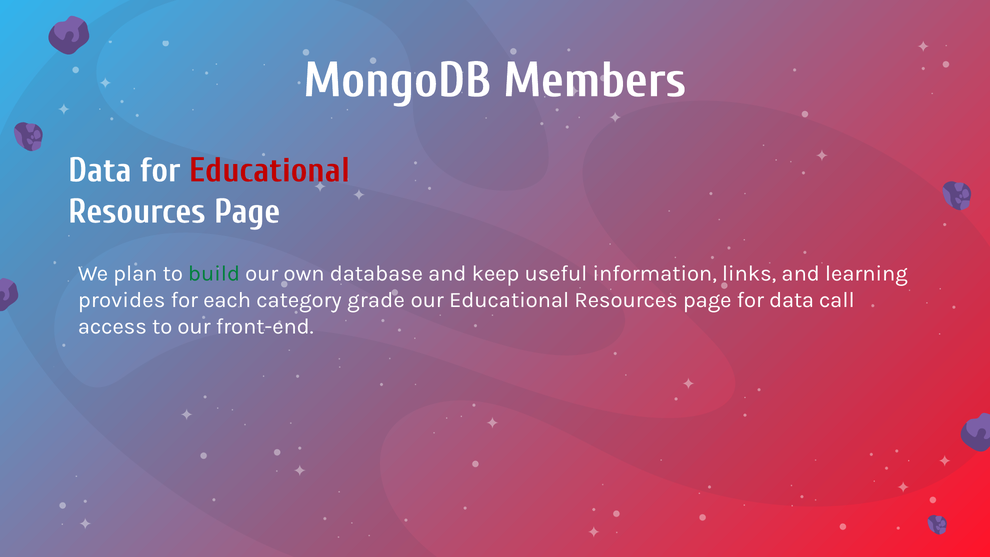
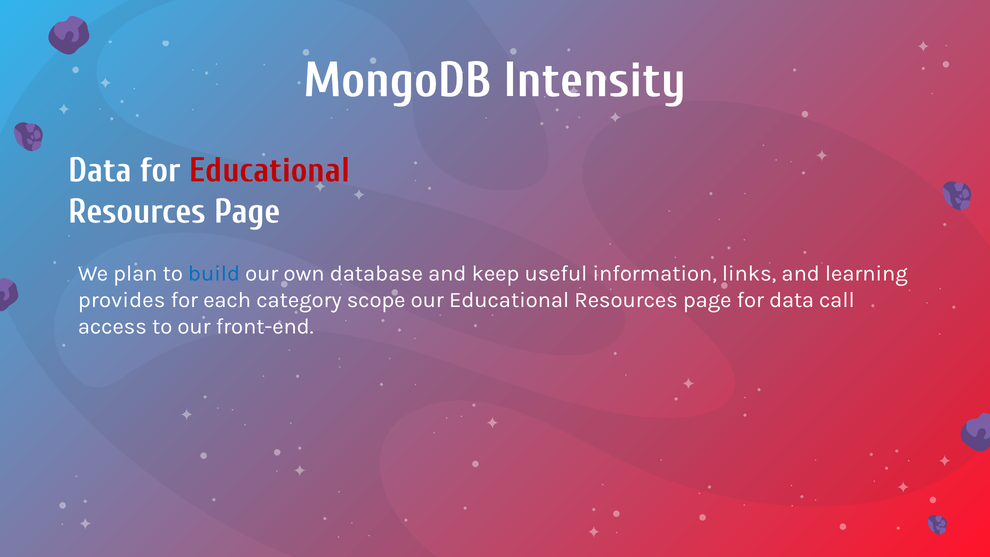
Members: Members -> Intensity (595, 80)
build colour: green -> blue (214, 274)
grade: grade -> scope (376, 300)
